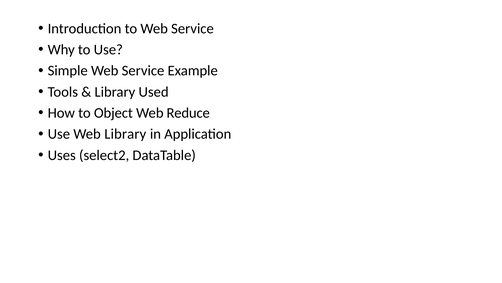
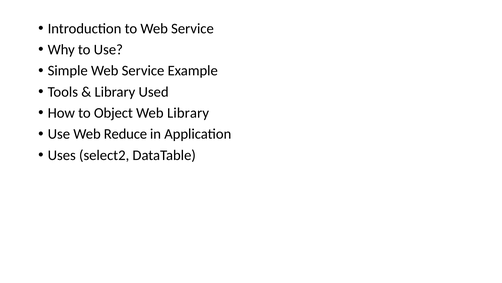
Web Reduce: Reduce -> Library (188, 113)
Web Library: Library -> Reduce (125, 134)
